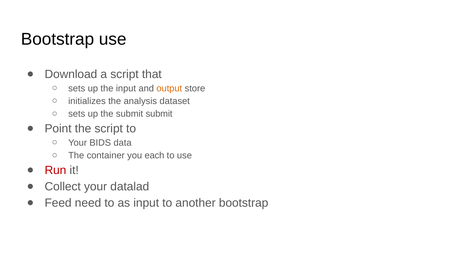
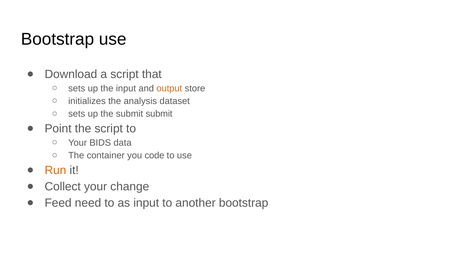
each: each -> code (154, 156)
Run colour: red -> orange (55, 171)
datalad: datalad -> change (130, 187)
